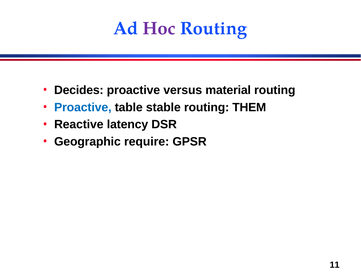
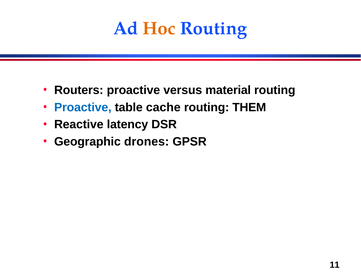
Hoc colour: purple -> orange (159, 29)
Decides: Decides -> Routers (79, 90)
stable: stable -> cache (163, 107)
require: require -> drones (147, 142)
